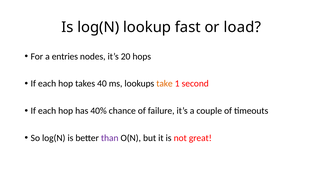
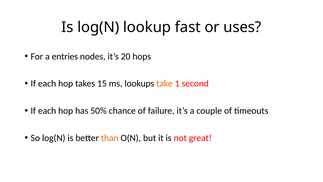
load: load -> uses (242, 27)
40: 40 -> 15 (102, 83)
40%: 40% -> 50% (99, 111)
than colour: purple -> orange (110, 138)
